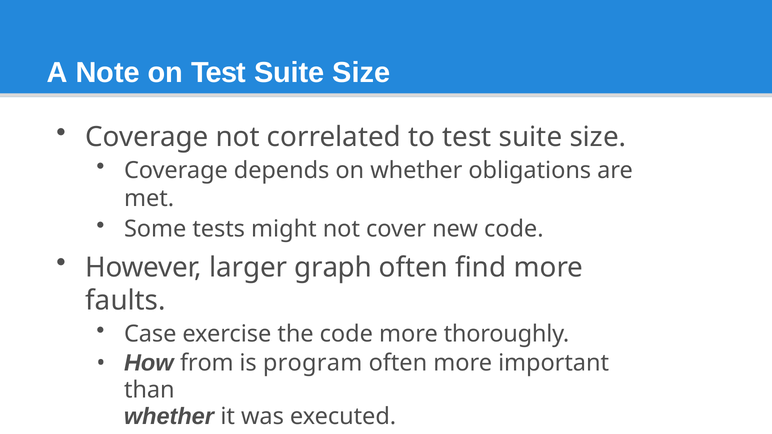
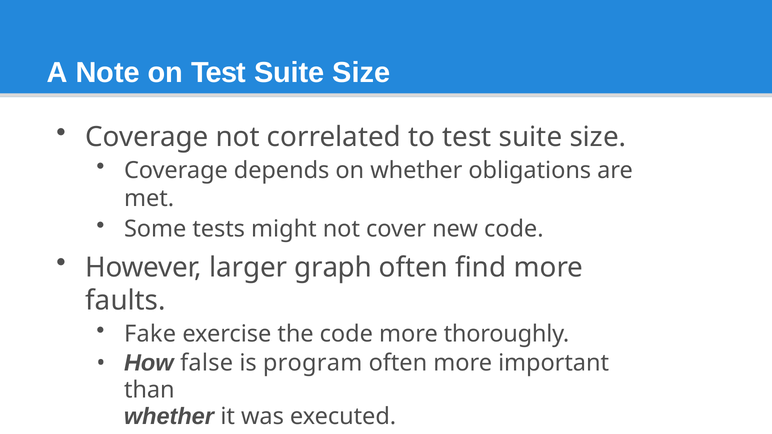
Case: Case -> Fake (150, 334)
from: from -> false (207, 363)
